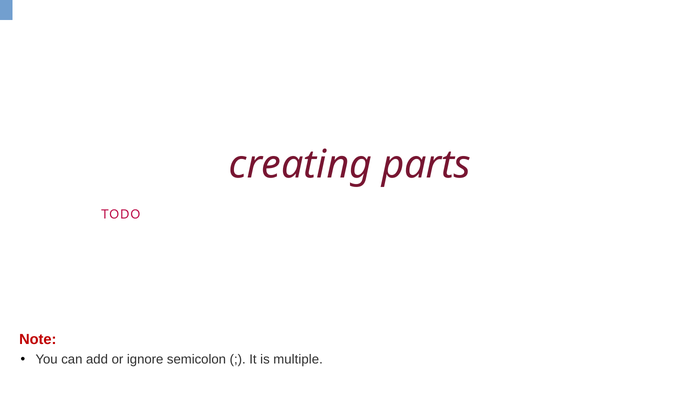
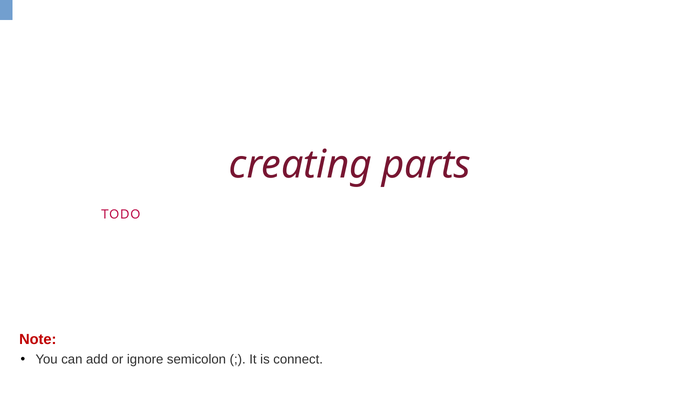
multiple: multiple -> connect (298, 359)
